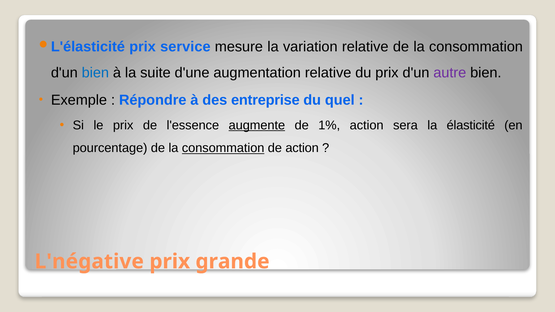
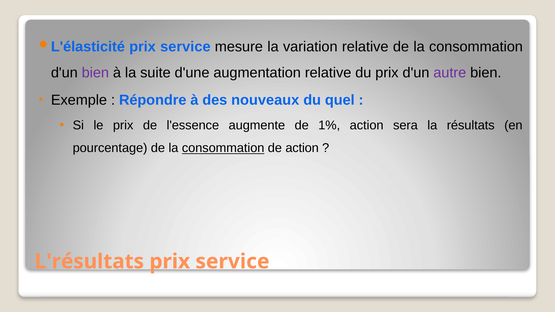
bien colour: blue -> purple (95, 73)
entreprise: entreprise -> nouveaux (265, 100)
augmente underline: present -> none (257, 125)
élasticité: élasticité -> résultats (471, 125)
L'négative: L'négative -> L'résultats (89, 262)
grande: grande -> service (232, 262)
